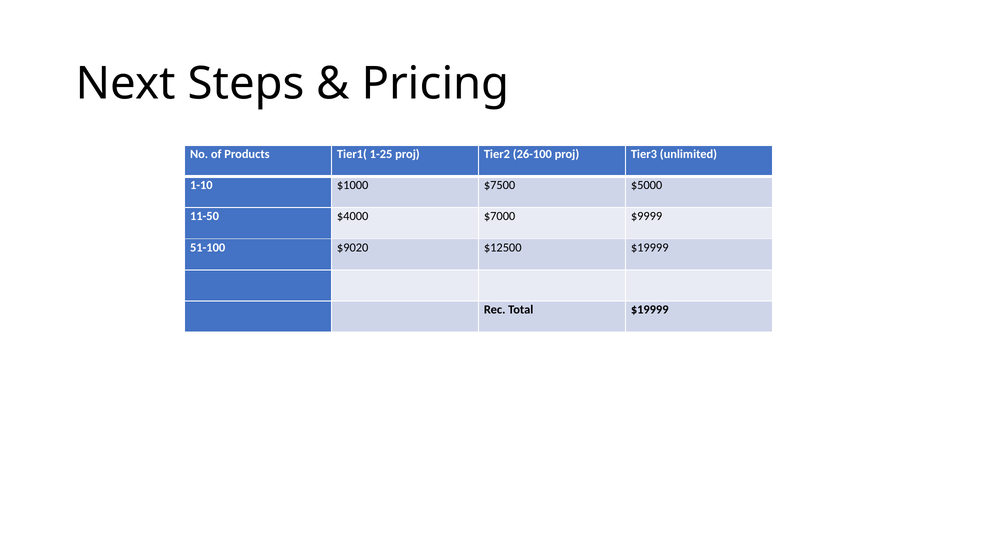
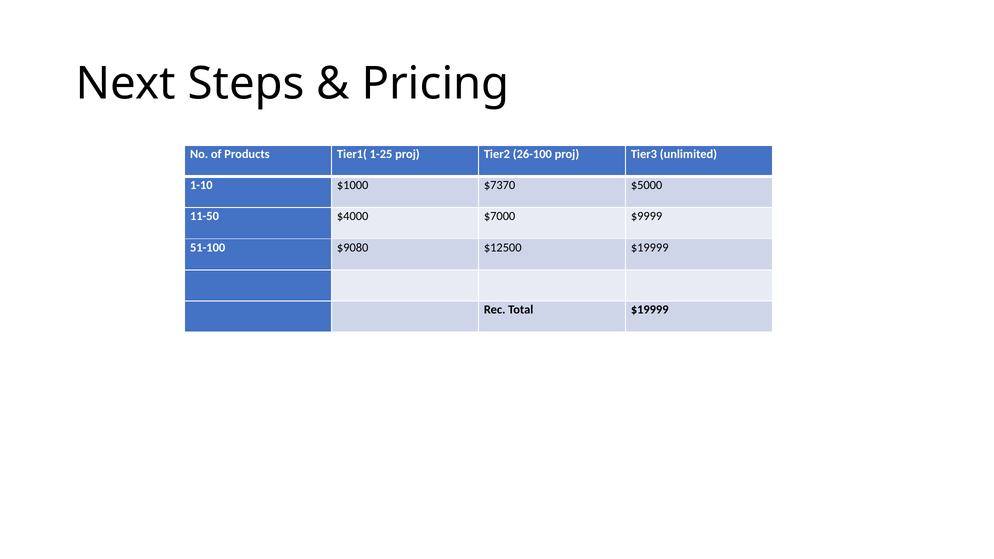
$7500: $7500 -> $7370 (500, 185)
$9020: $9020 -> $9080 (353, 248)
